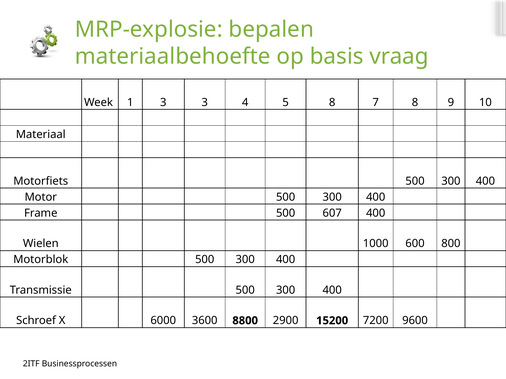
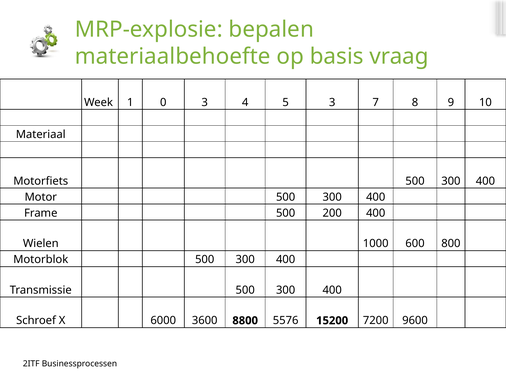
1 3: 3 -> 0 (163, 103)
5 8: 8 -> 3 (332, 103)
607: 607 -> 200 (332, 213)
2900: 2900 -> 5576 (286, 321)
